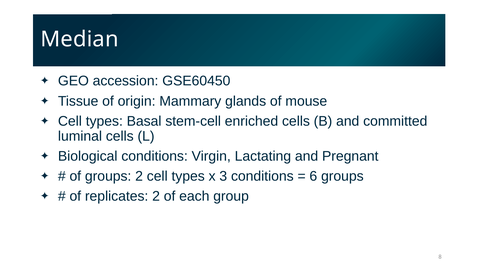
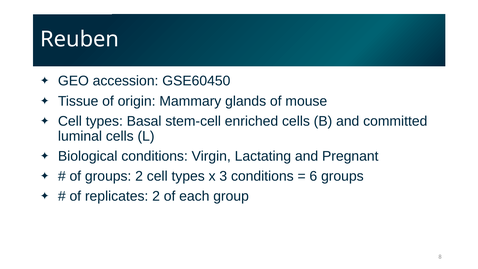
Median: Median -> Reuben (80, 39)
